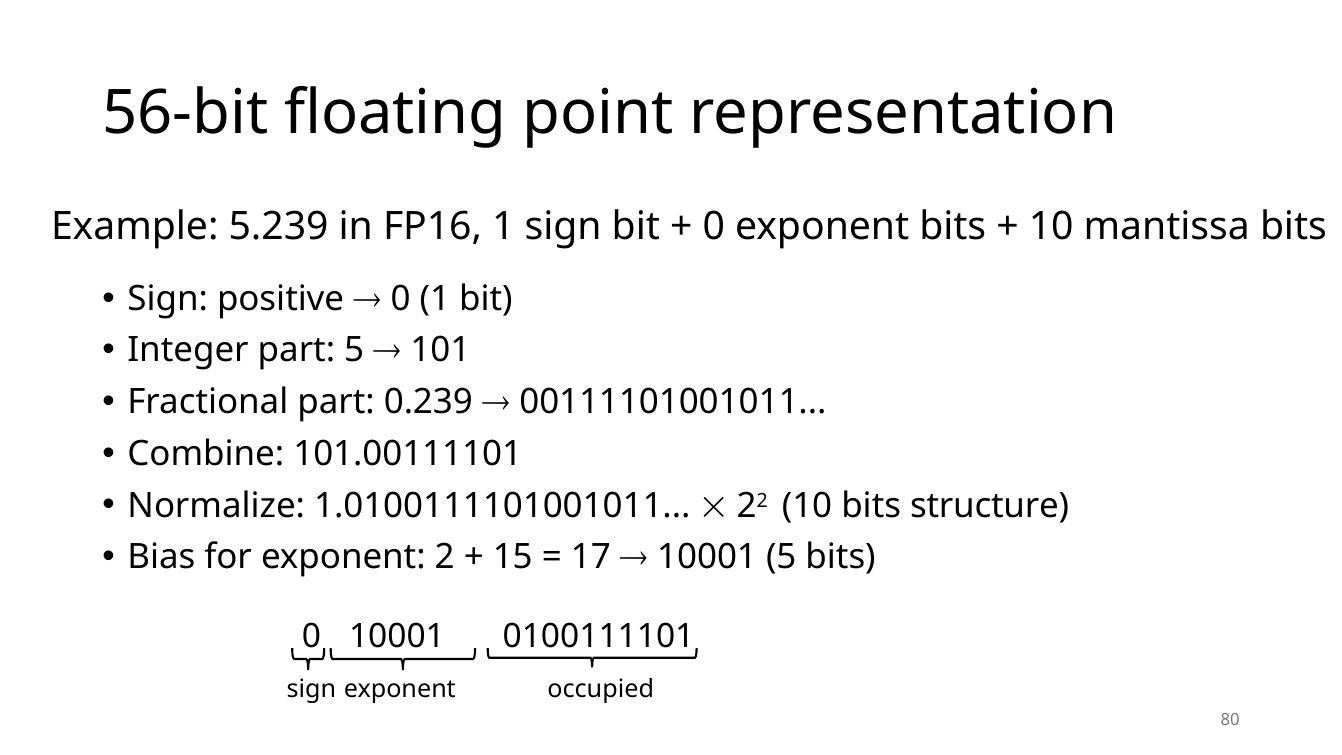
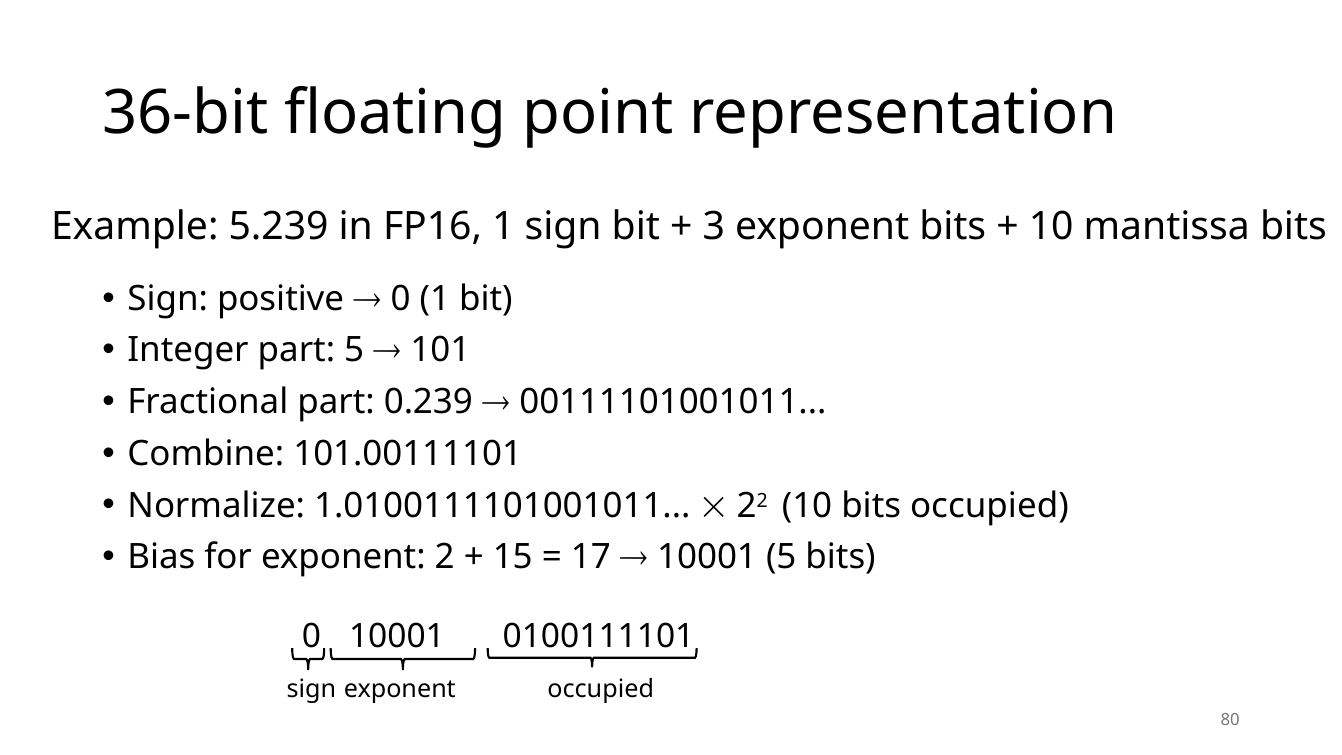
56-bit: 56-bit -> 36-bit (185, 113)
0: 0 -> 3 (714, 227)
bits structure: structure -> occupied (989, 505)
